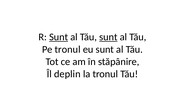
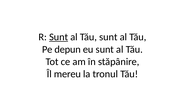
sunt underline: present -> none (108, 37)
Pe tronul: tronul -> depun (68, 49)
deplin: deplin -> mereu (67, 74)
